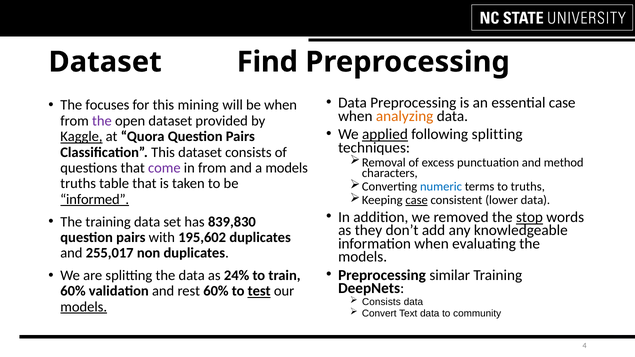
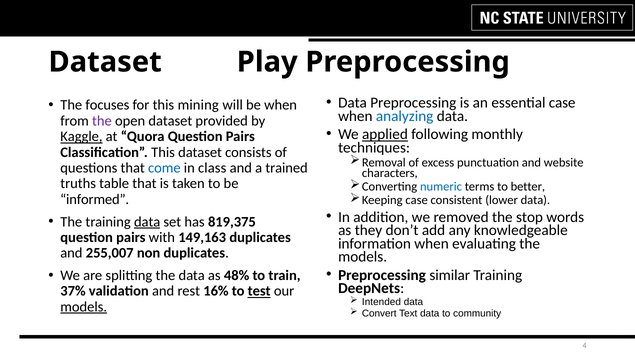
Find: Find -> Play (267, 62)
analyzing colour: orange -> blue (405, 116)
following splitting: splitting -> monthly (497, 135)
method: method -> website (564, 162)
come colour: purple -> blue (164, 168)
in from: from -> class (212, 168)
a models: models -> trained (287, 168)
to truths: truths -> better (528, 187)
case underline: present -> none (417, 200)
informed underline: present -> none (95, 199)
stop underline: present -> none (530, 217)
data underline: none -> present (147, 222)
839,830: 839,830 -> 819,375 (232, 222)
195,602: 195,602 -> 149,163 (202, 238)
255,017: 255,017 -> 255,007 (110, 253)
24%: 24% -> 48% (237, 276)
60%: 60% -> 37% (73, 291)
rest 60%: 60% -> 16% (216, 291)
Consists: Consists -> Intended (381, 302)
